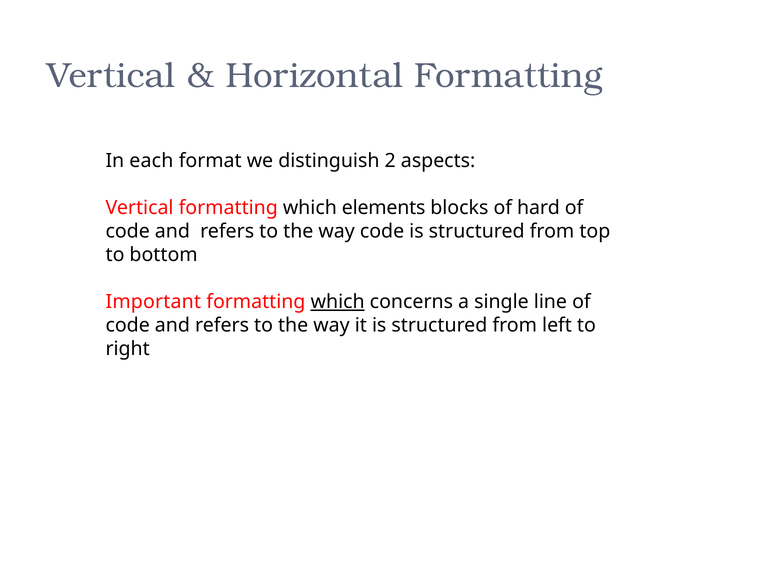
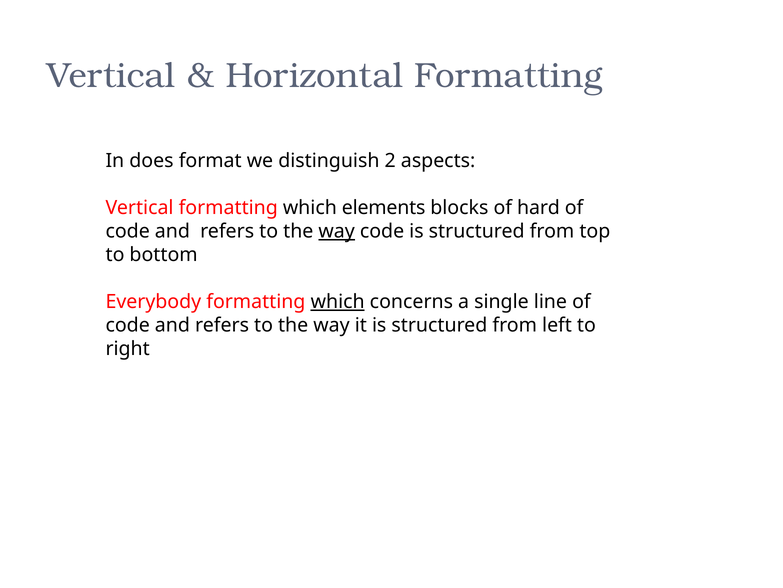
each: each -> does (151, 160)
way underline: none -> present (337, 231)
Important: Important -> Everybody (153, 301)
